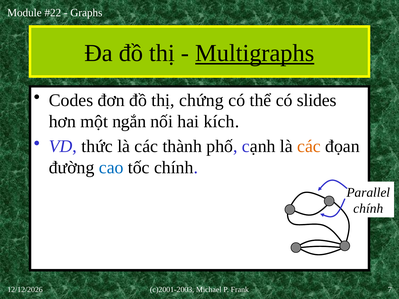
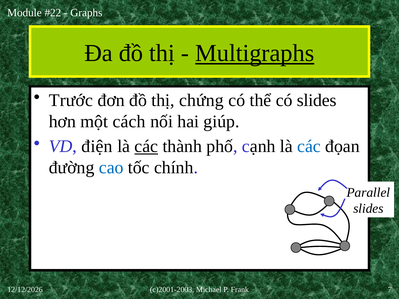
Codes: Codes -> Trước (71, 100)
ngắn: ngắn -> cách (129, 122)
kích: kích -> giúp (221, 122)
thức: thức -> điện (97, 146)
các underline: none -> present (146, 146)
các colour: orange -> blue (309, 146)
chính: chính -> slides (368, 209)
